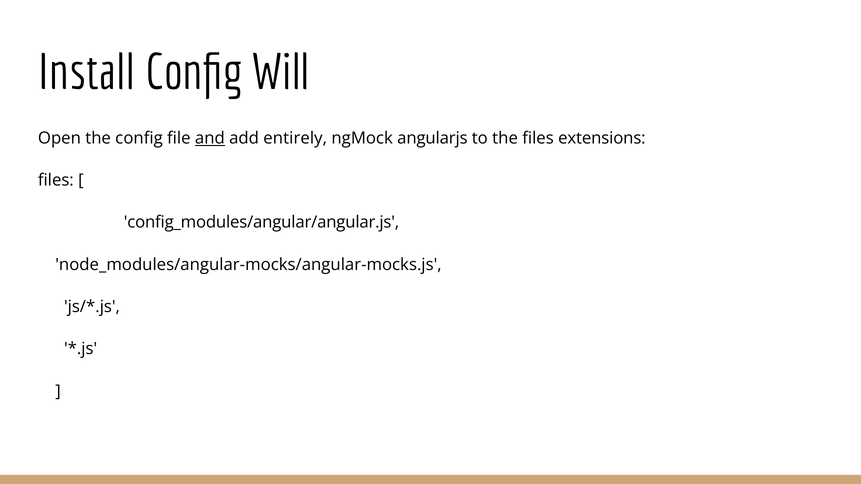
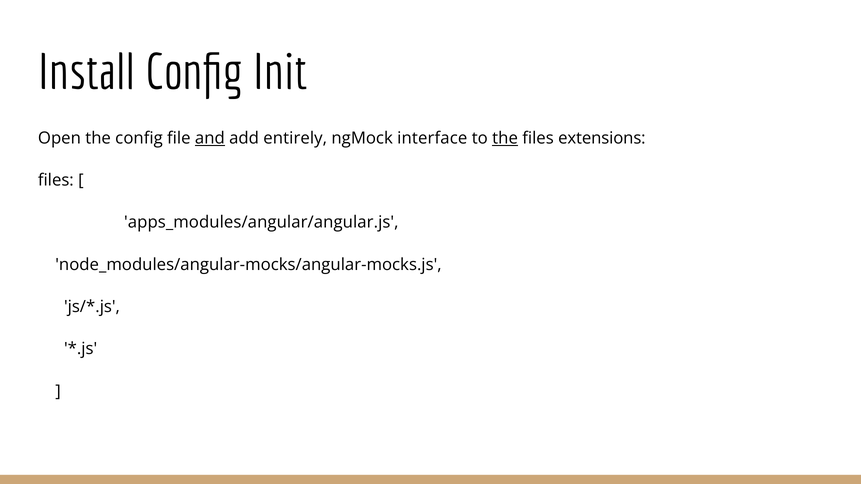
Will: Will -> Init (280, 73)
angularjs: angularjs -> interface (432, 138)
the underline: none -> present (505, 138)
config_modules/angular/angular.js: config_modules/angular/angular.js -> apps_modules/angular/angular.js (261, 223)
